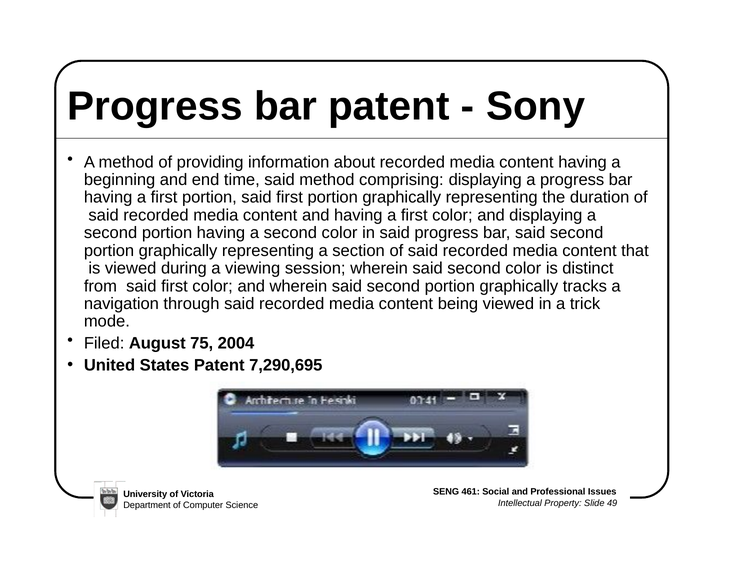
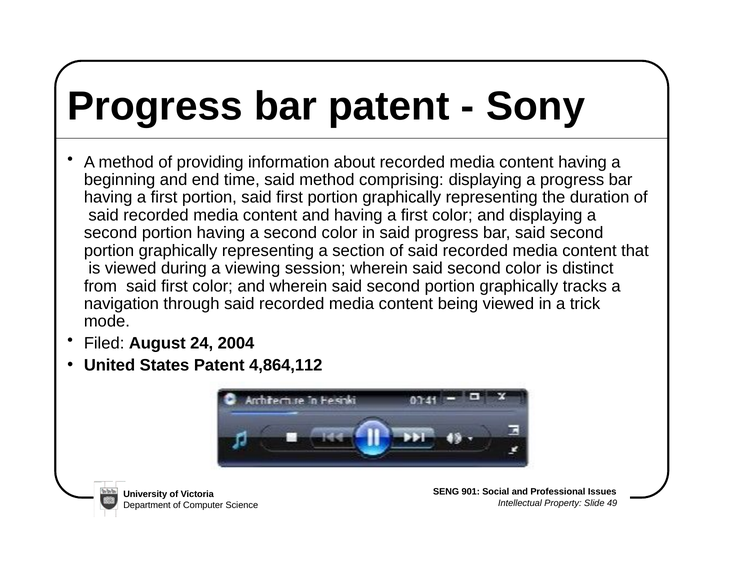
75: 75 -> 24 (202, 343)
7,290,695: 7,290,695 -> 4,864,112 (286, 365)
461: 461 -> 901 (471, 491)
